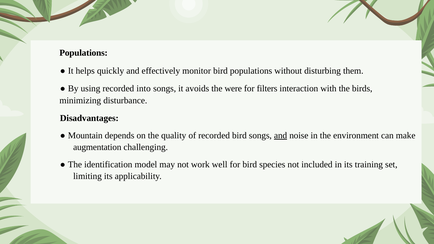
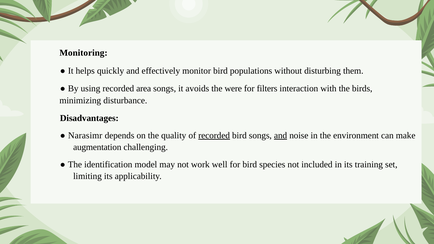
Populations: Populations -> Monitoring (83, 53)
into: into -> area (144, 89)
Mountain: Mountain -> Narasimr (85, 135)
recorded underline: none -> present (214, 135)
